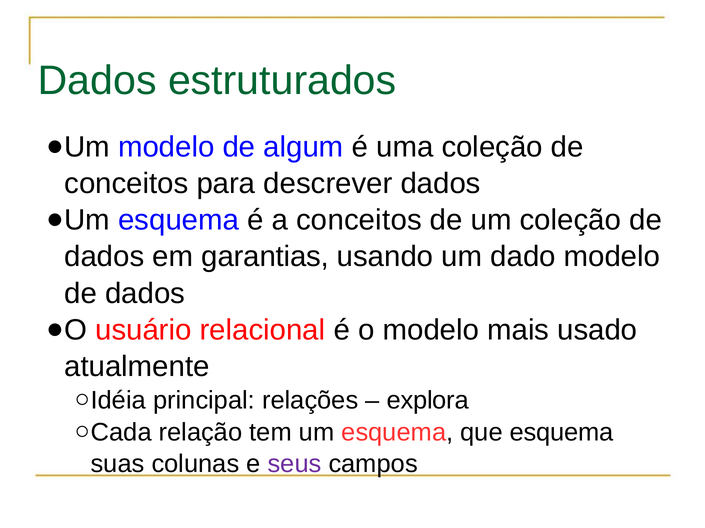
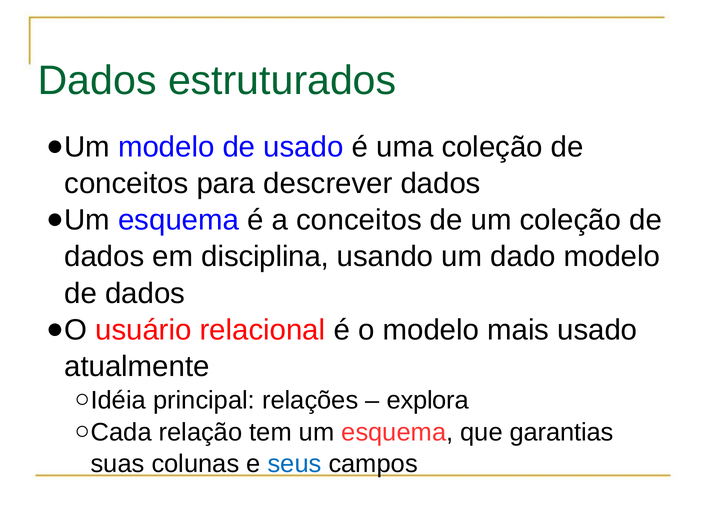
de algum: algum -> usado (303, 147)
garantias: garantias -> disciplina (265, 257)
que esquema: esquema -> garantias (562, 433)
seus colour: purple -> blue (295, 465)
